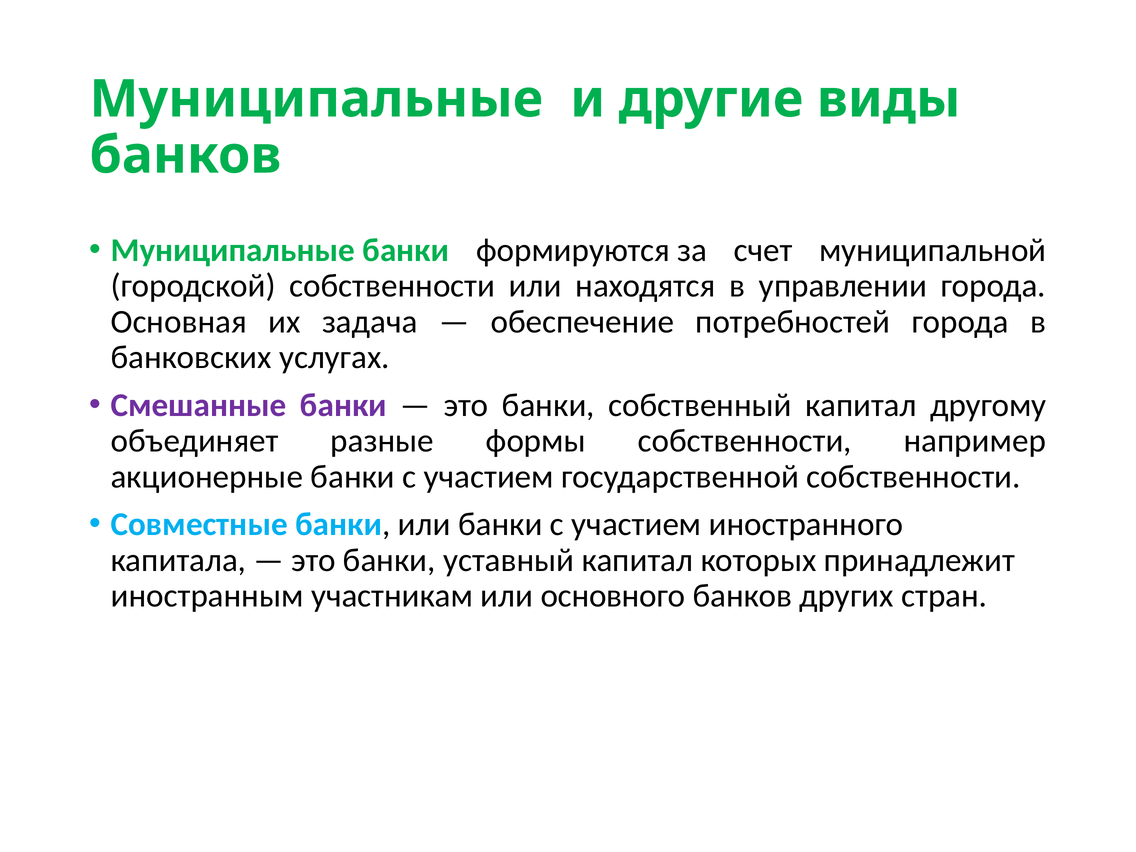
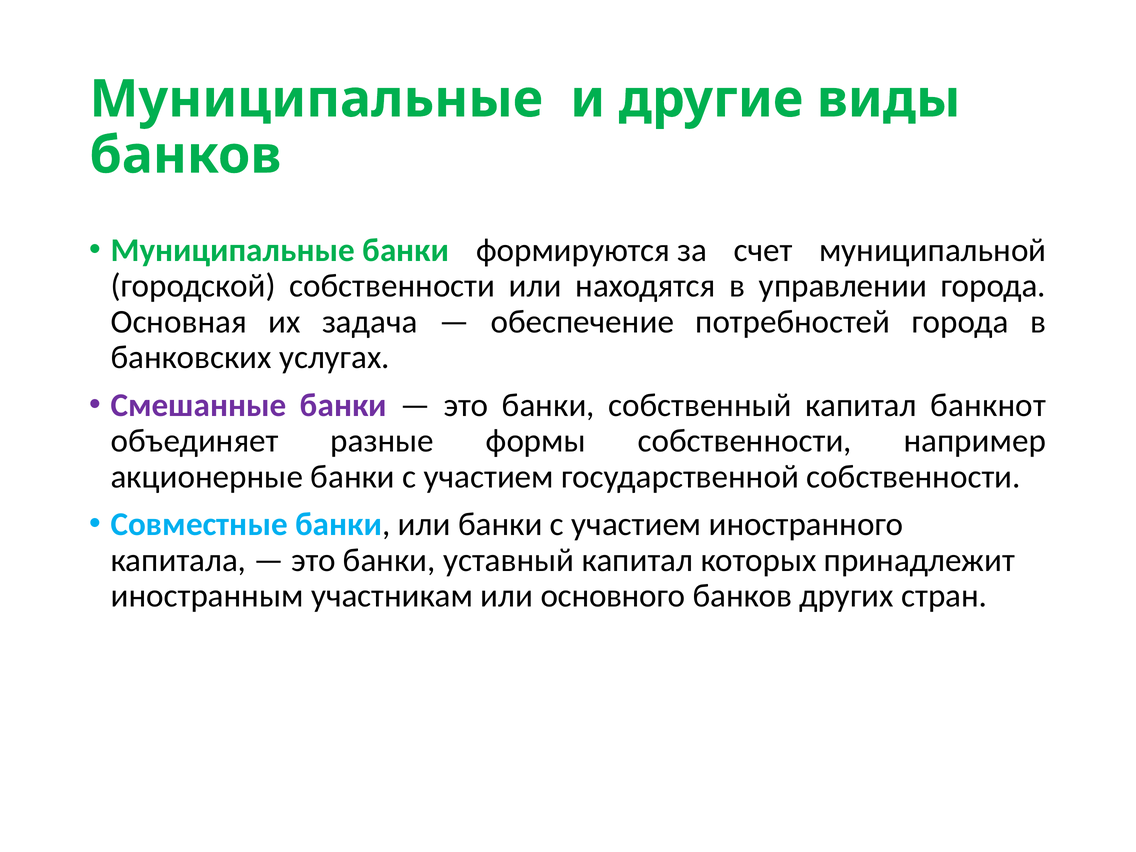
другому: другому -> банкнот (988, 405)
